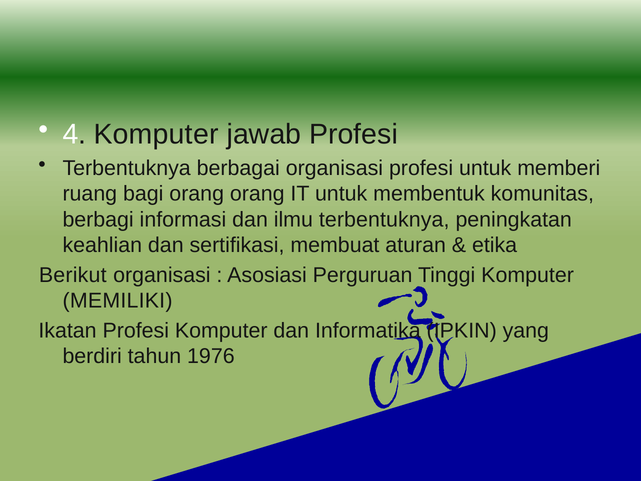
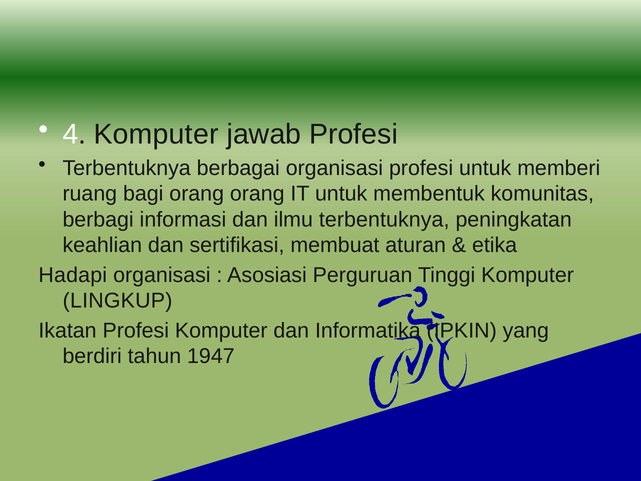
Berikut: Berikut -> Hadapi (73, 275)
MEMILIKI: MEMILIKI -> LINGKUP (118, 301)
1976: 1976 -> 1947 (211, 356)
